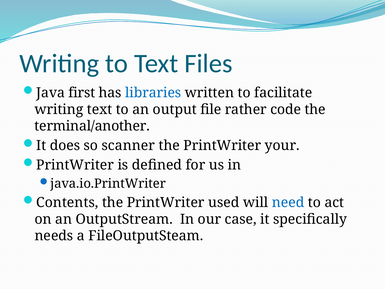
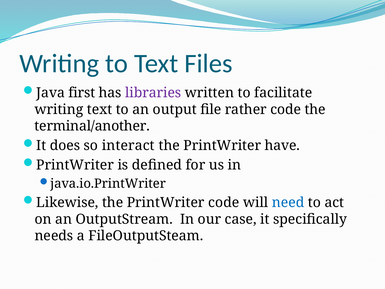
libraries colour: blue -> purple (153, 93)
scanner: scanner -> interact (128, 145)
your: your -> have (282, 145)
Contents: Contents -> Likewise (67, 202)
PrintWriter used: used -> code (224, 202)
